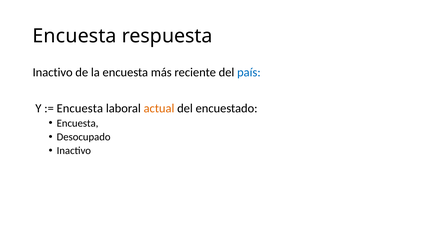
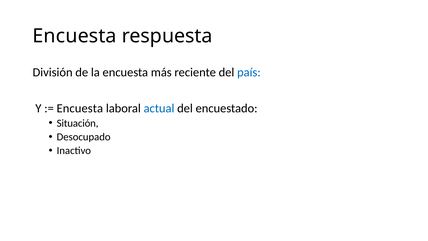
Inactivo: Inactivo -> División (53, 72)
actual colour: orange -> blue (159, 108)
Encuesta: Encuesta -> Situación (78, 123)
